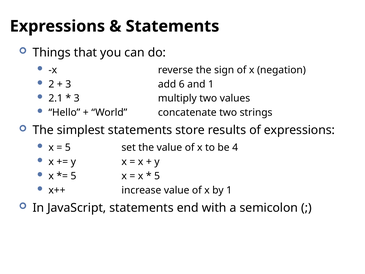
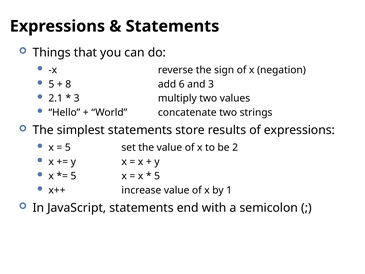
2: 2 -> 5 (51, 84)
3: 3 -> 8 (68, 84)
and 1: 1 -> 3 (211, 84)
4: 4 -> 2 (235, 147)
